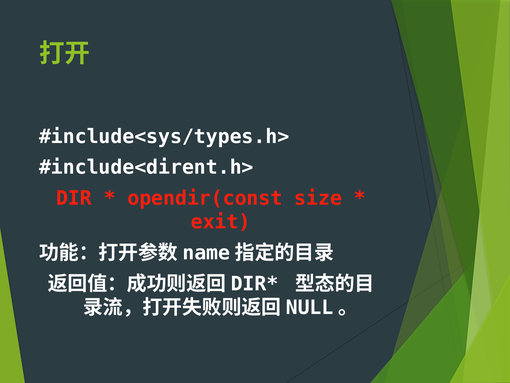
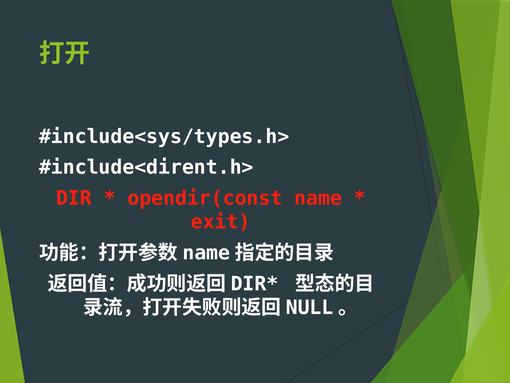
size: size -> name (318, 198)
